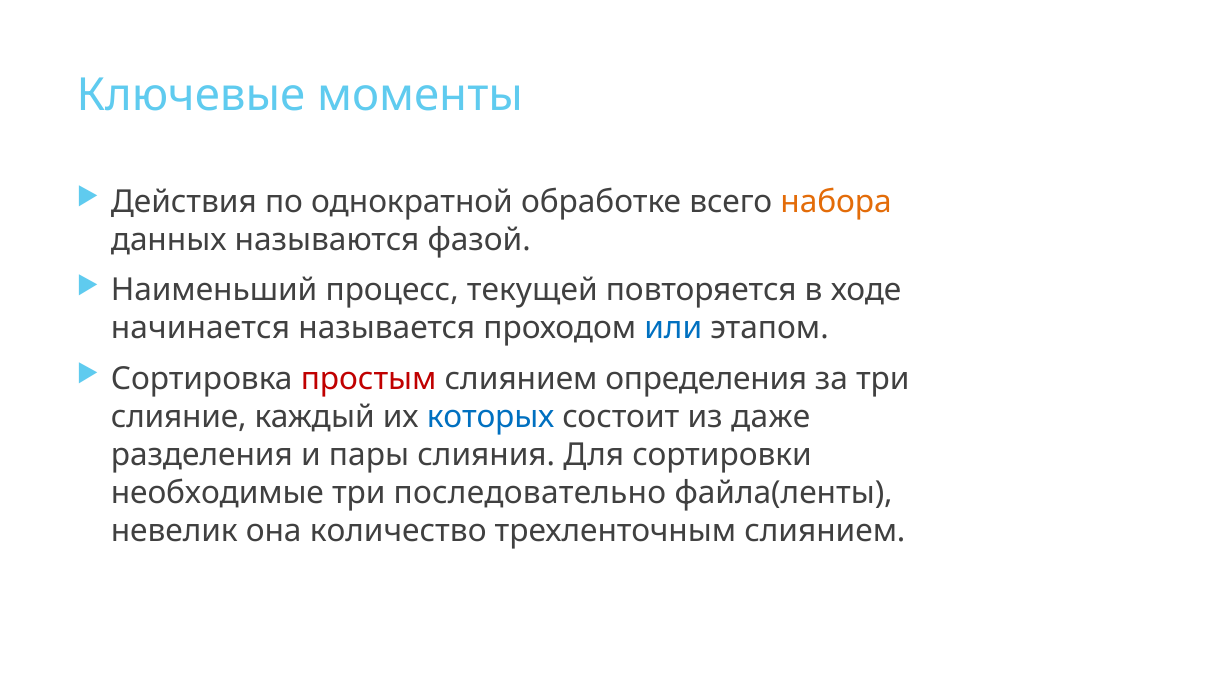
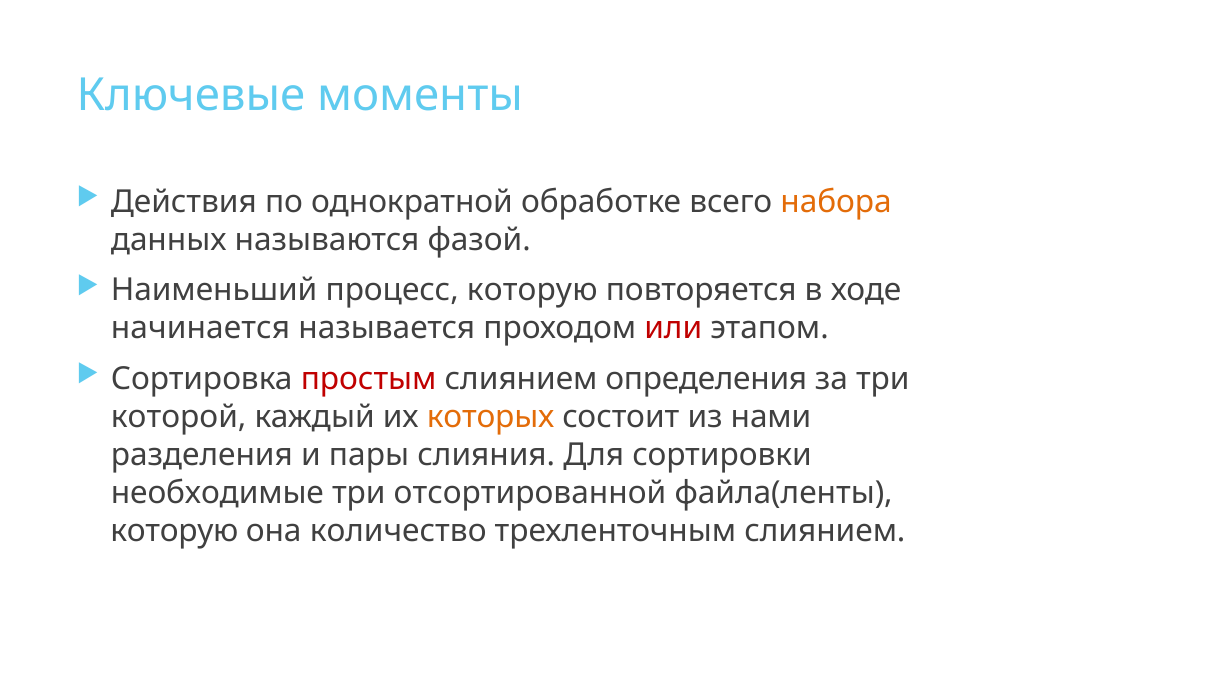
процесс текущей: текущей -> которую (532, 290)
или colour: blue -> red (673, 328)
слияние: слияние -> которой (179, 417)
которых colour: blue -> orange (491, 417)
даже: даже -> нами (771, 417)
последовательно: последовательно -> отсортированной (530, 493)
невелик: невелик -> которую (174, 531)
